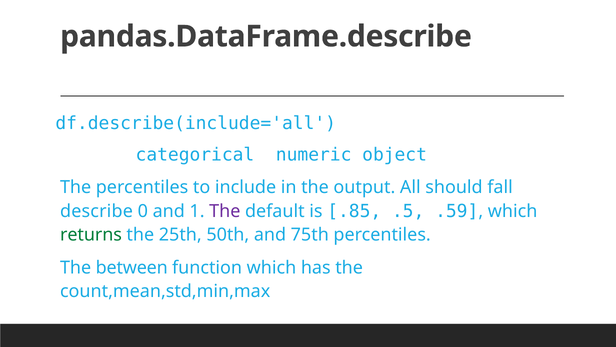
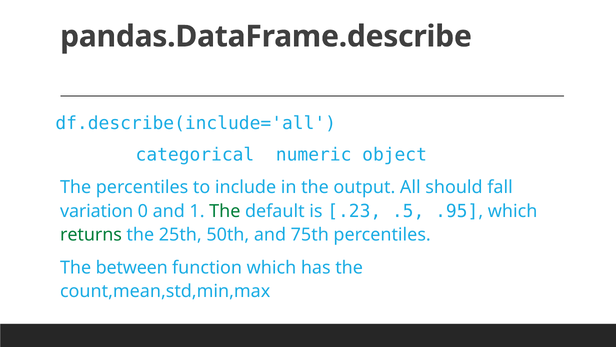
describe: describe -> variation (97, 211)
The colour: purple -> green (225, 211)
.85: .85 -> .23 (354, 211)
.59: .59 -> .95 (457, 211)
